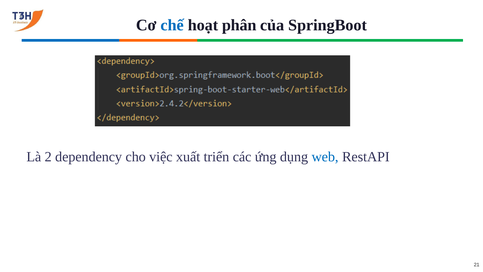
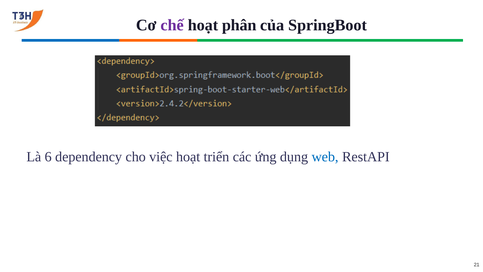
chế colour: blue -> purple (172, 25)
2: 2 -> 6 (48, 157)
việc xuất: xuất -> hoạt (188, 157)
